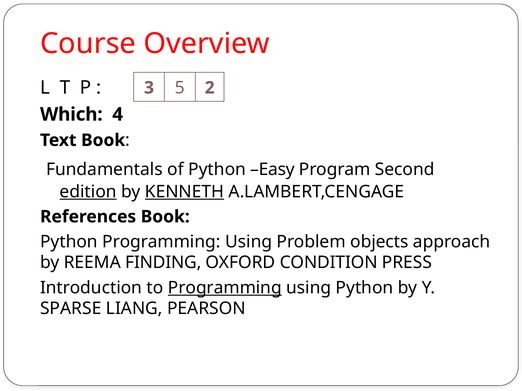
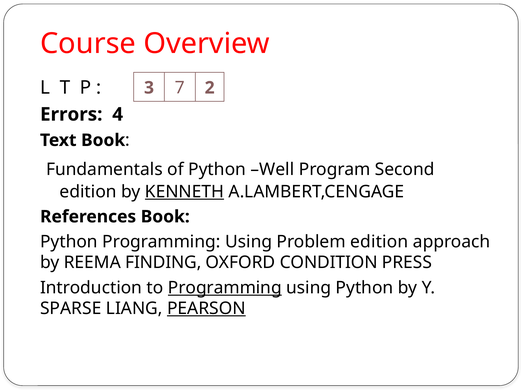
5: 5 -> 7 (180, 88)
Which: Which -> Errors (71, 115)
Easy: Easy -> Well (272, 170)
edition underline: present -> none (88, 192)
Problem objects: objects -> edition (379, 242)
PEARSON underline: none -> present (206, 309)
